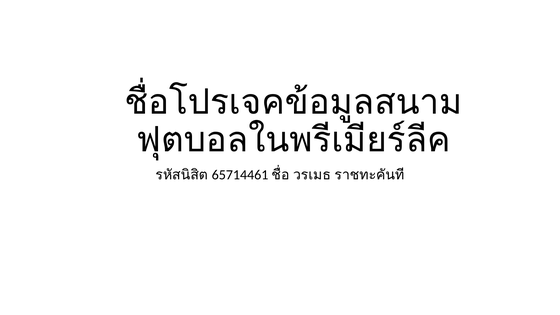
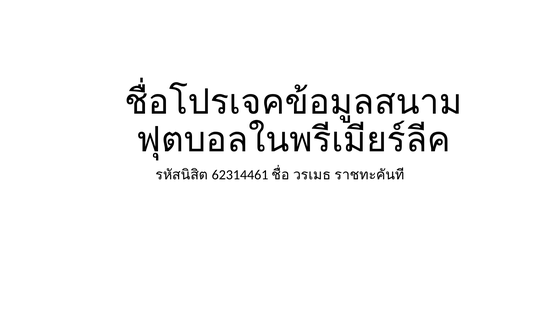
65714461: 65714461 -> 62314461 (240, 175)
